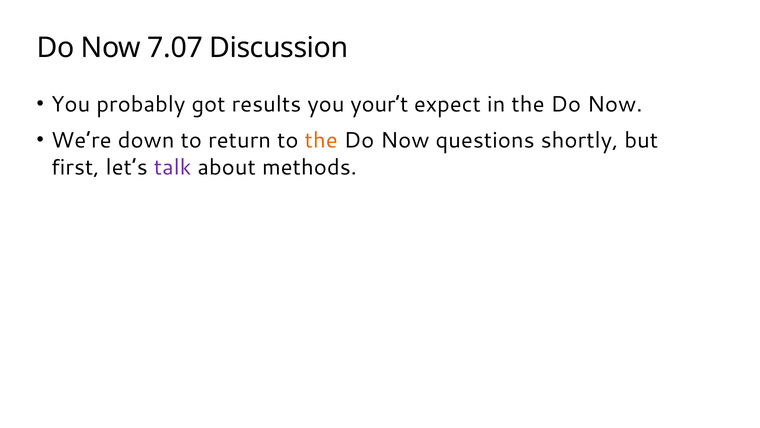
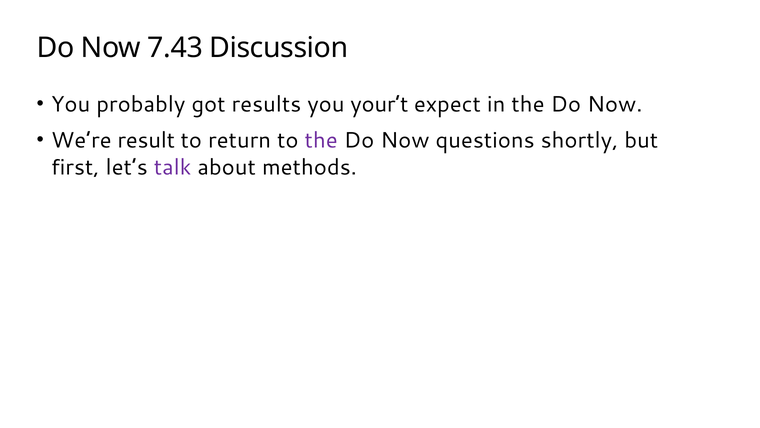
7.07: 7.07 -> 7.43 (175, 48)
down: down -> result (146, 140)
the colour: orange -> purple (321, 140)
